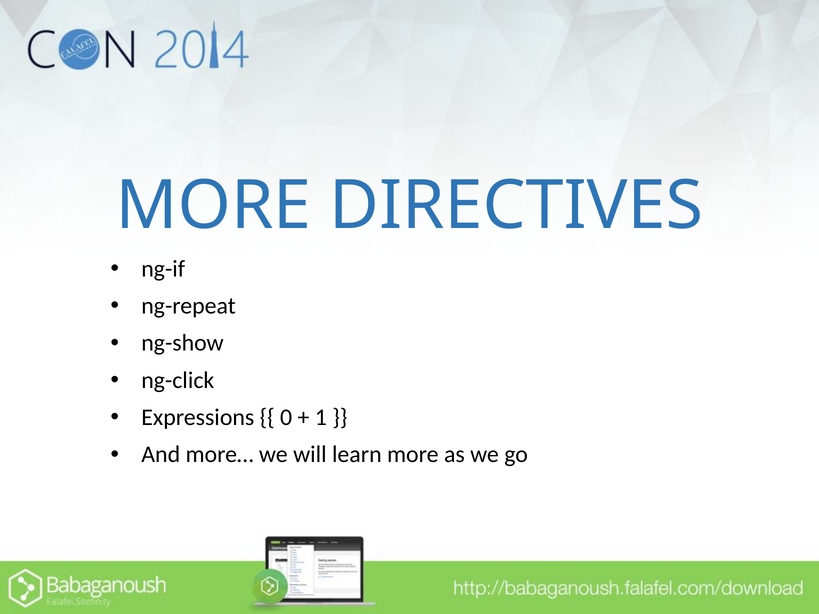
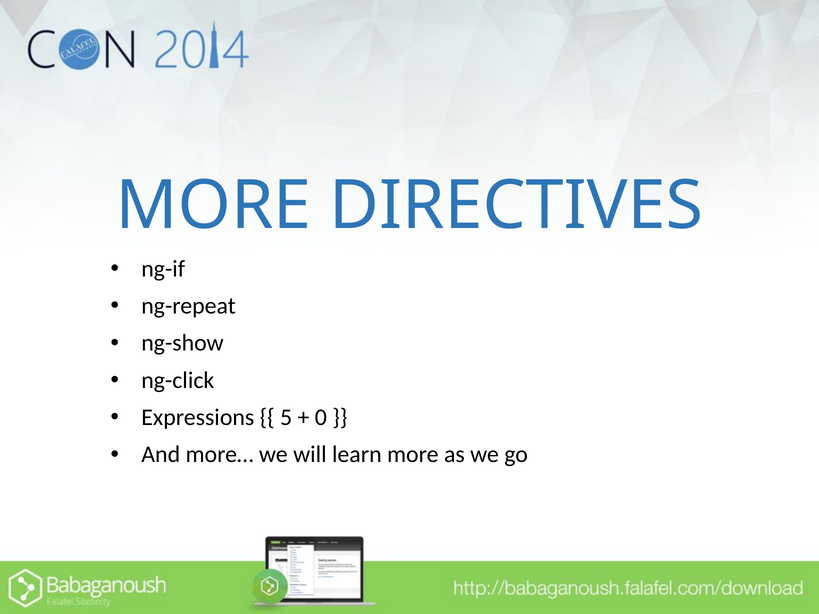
0: 0 -> 5 (286, 418)
1: 1 -> 0 (321, 418)
